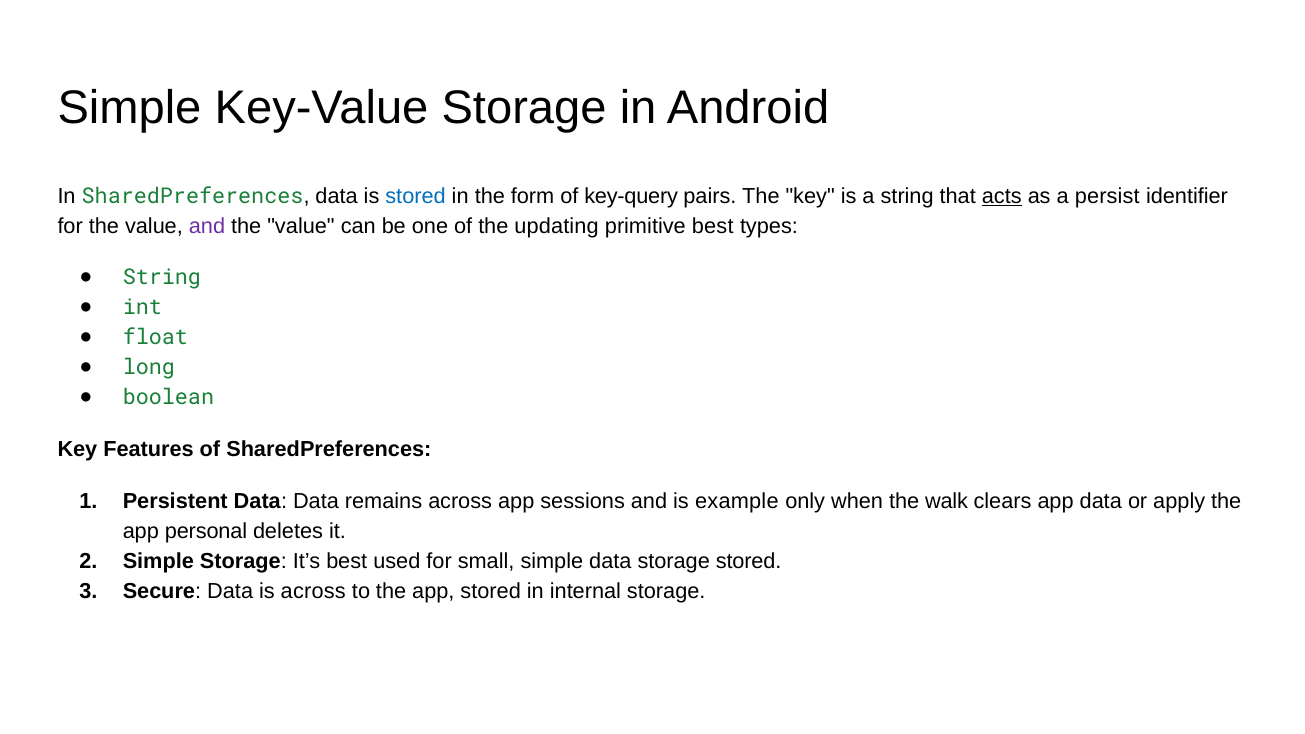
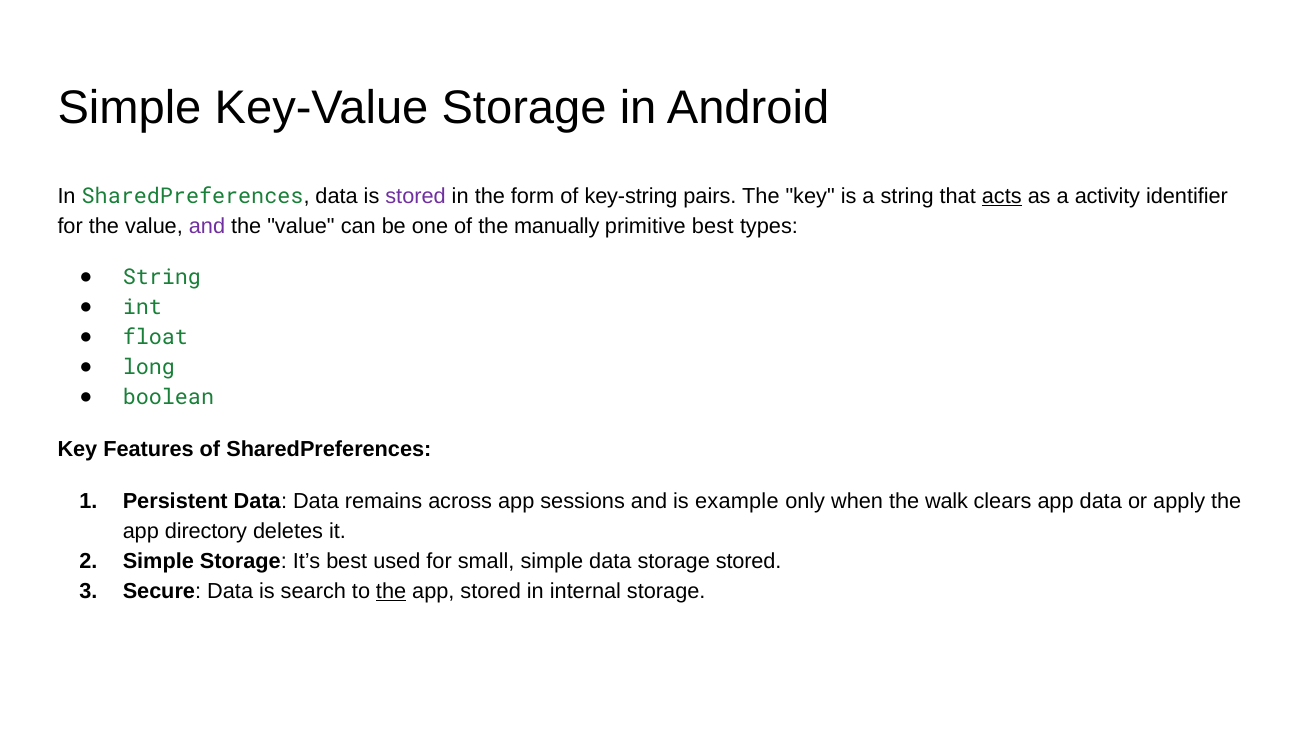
stored colour: blue -> purple (416, 196)
key-query: key-query -> key-string (631, 196)
persist: persist -> activity (1107, 196)
updating: updating -> manually (557, 226)
personal: personal -> directory (206, 531)
is across: across -> search (313, 591)
the underline: none -> present (391, 591)
